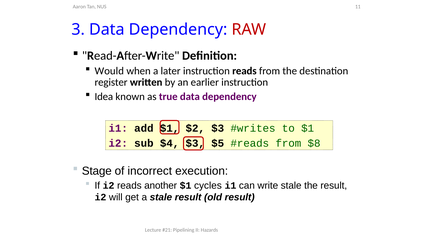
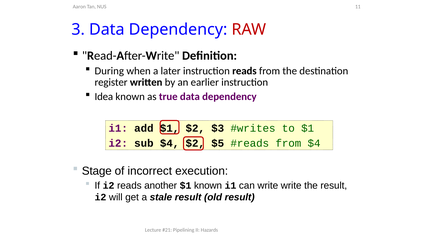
Would: Would -> During (109, 71)
$4 $3: $3 -> $2 (195, 143)
from $8: $8 -> $4 (314, 143)
$1 cycles: cycles -> known (208, 185)
write stale: stale -> write (291, 185)
